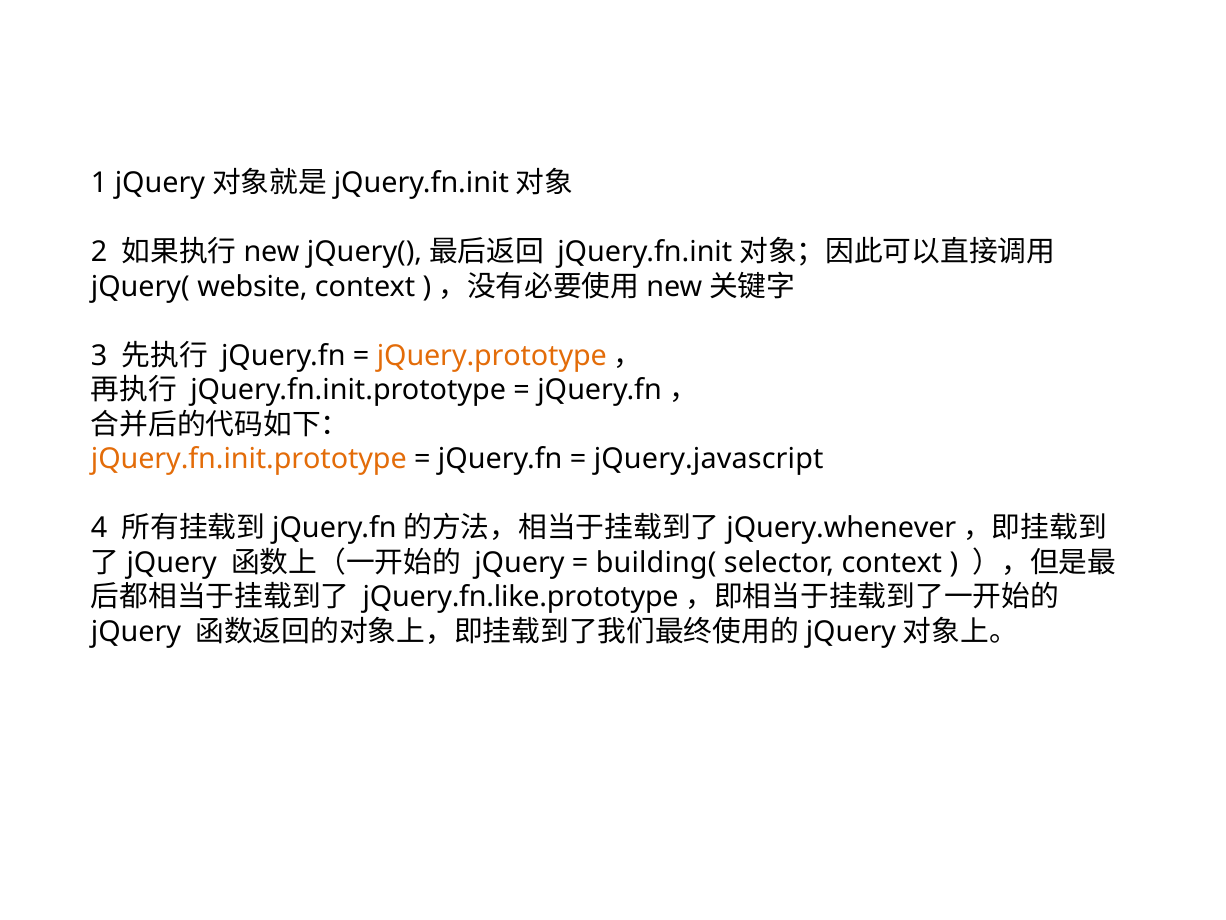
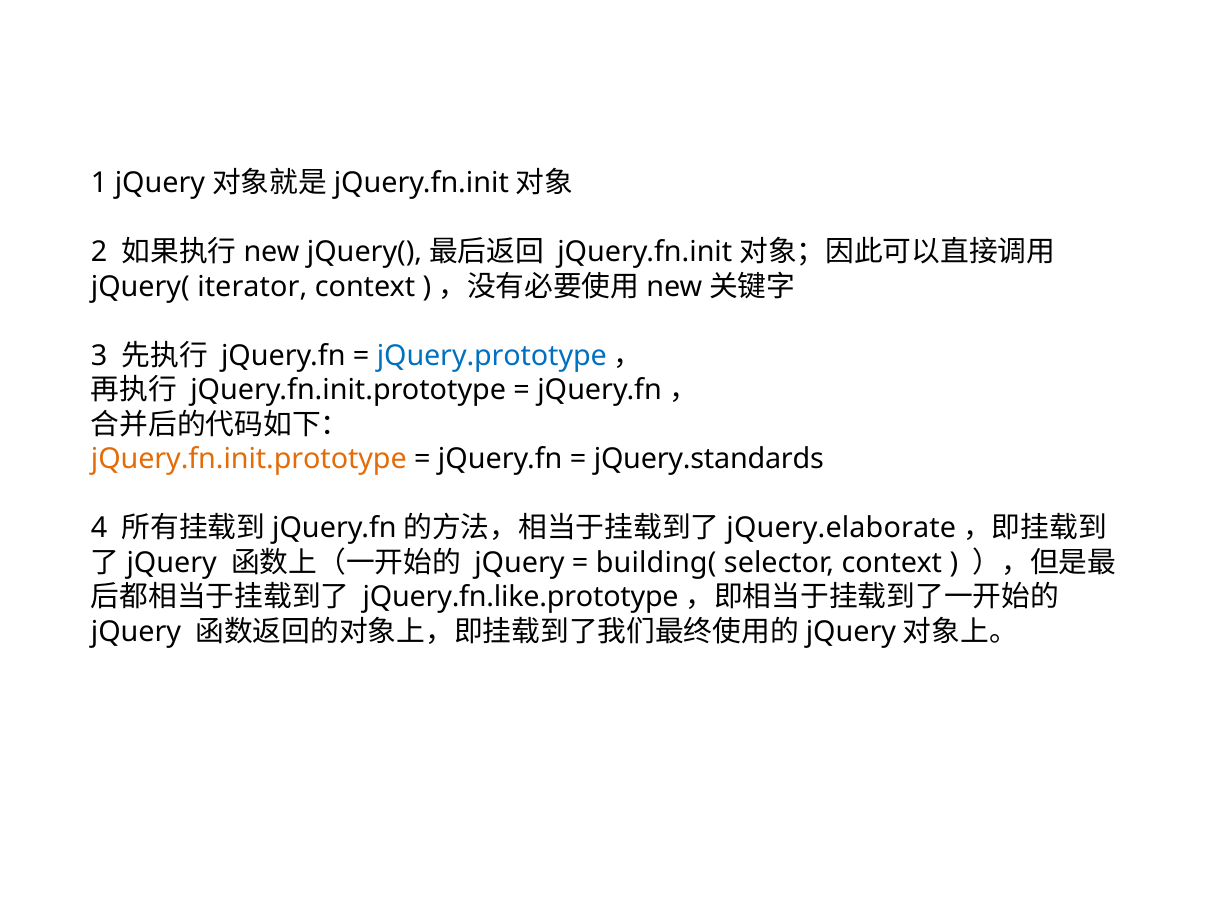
website: website -> iterator (252, 287)
jQuery.prototype colour: orange -> blue (492, 356)
jQuery.javascript: jQuery.javascript -> jQuery.standards (709, 459)
jQuery.whenever: jQuery.whenever -> jQuery.elaborate (841, 528)
